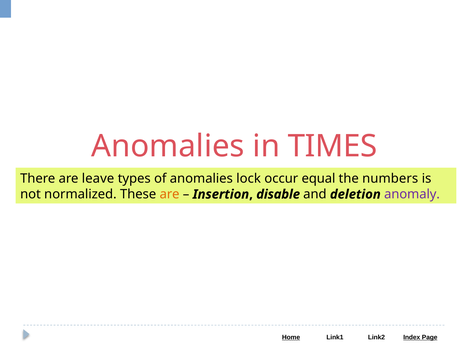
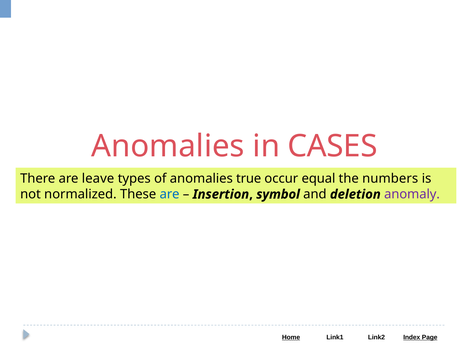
TIMES: TIMES -> CASES (332, 146)
lock: lock -> true (249, 179)
are colour: orange -> blue (170, 194)
disable: disable -> symbol (278, 194)
